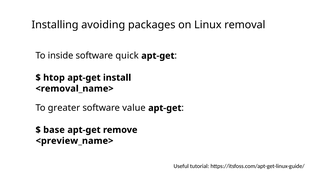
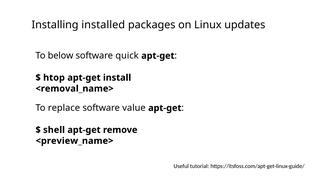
avoiding: avoiding -> installed (103, 25)
removal: removal -> updates (245, 25)
inside: inside -> below (61, 56)
greater: greater -> replace (64, 108)
base: base -> shell (54, 130)
